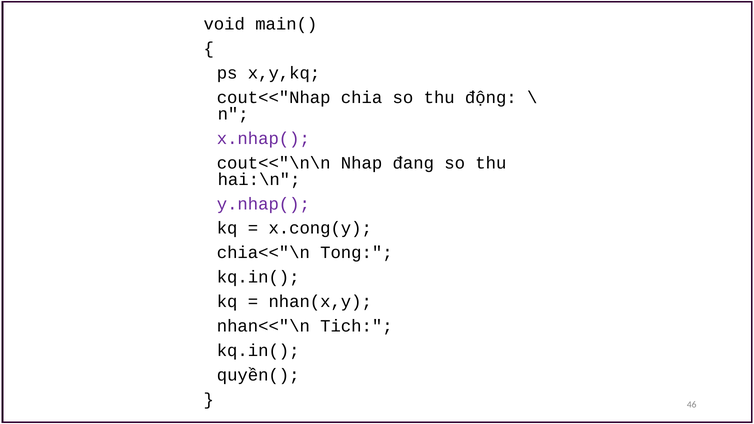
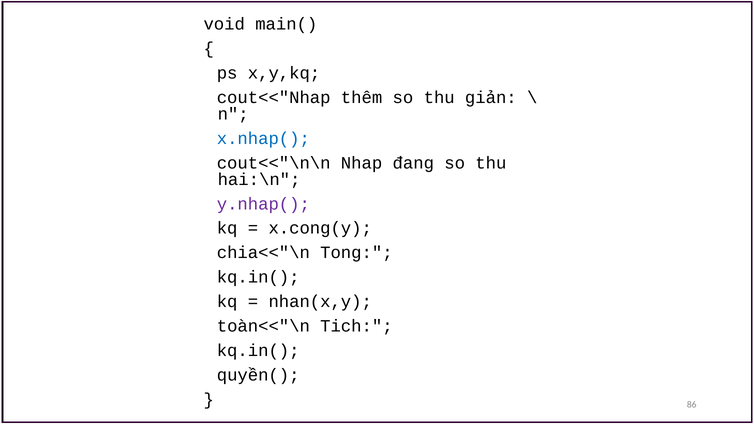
chia: chia -> thêm (362, 97)
động: động -> giản (491, 97)
x.nhap( colour: purple -> blue (263, 138)
nhan<<"\n: nhan<<"\n -> toàn<<"\n (263, 326)
46: 46 -> 86 (692, 405)
